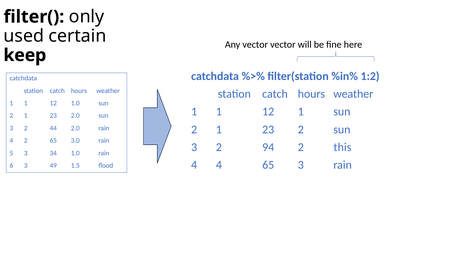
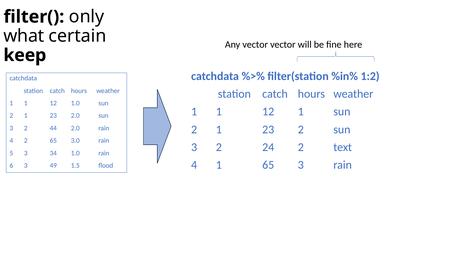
used: used -> what (24, 36)
94: 94 -> 24 (268, 147)
this: this -> text (343, 147)
4 4: 4 -> 1 (219, 165)
